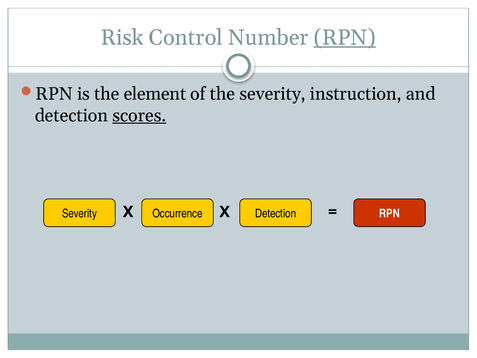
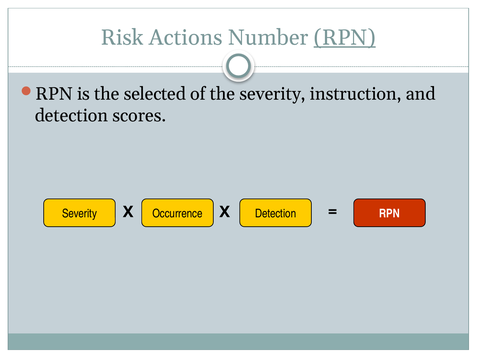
Control: Control -> Actions (186, 38)
element: element -> selected (155, 94)
scores underline: present -> none (139, 115)
